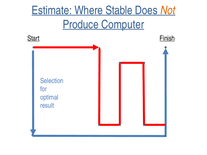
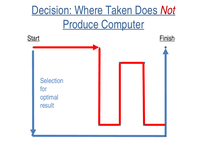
Estimate: Estimate -> Decision (52, 10)
Stable: Stable -> Taken (119, 10)
Not colour: orange -> red (168, 10)
